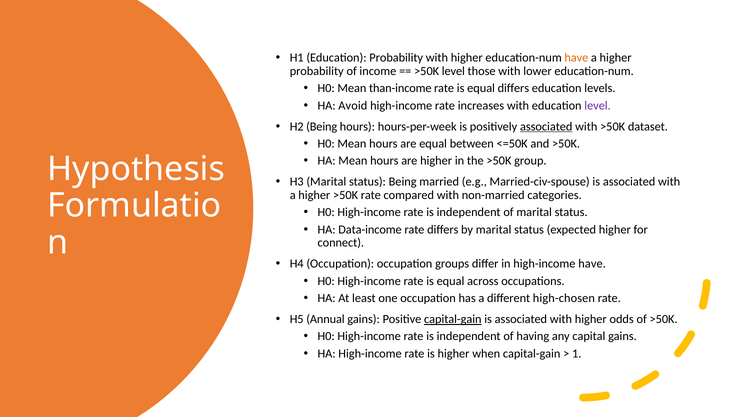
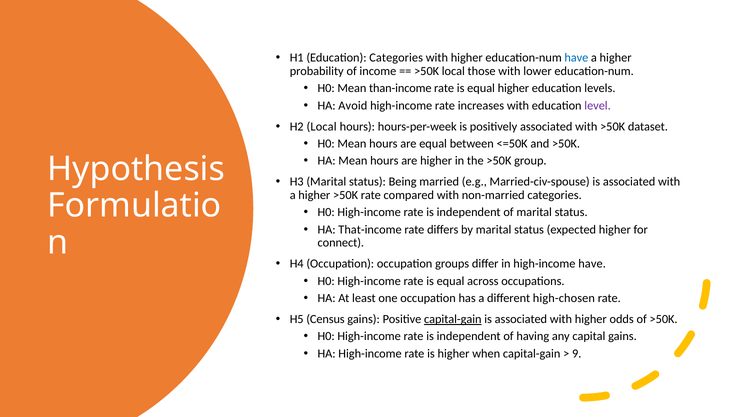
Education Probability: Probability -> Categories (396, 58)
have colour: orange -> blue (576, 58)
>50K level: level -> local (453, 71)
equal differs: differs -> higher (513, 88)
H2 Being: Being -> Local (322, 126)
associated underline: present -> none (546, 126)
Data-income: Data-income -> That-income (370, 229)
Annual: Annual -> Census (326, 319)
1: 1 -> 9 (577, 353)
